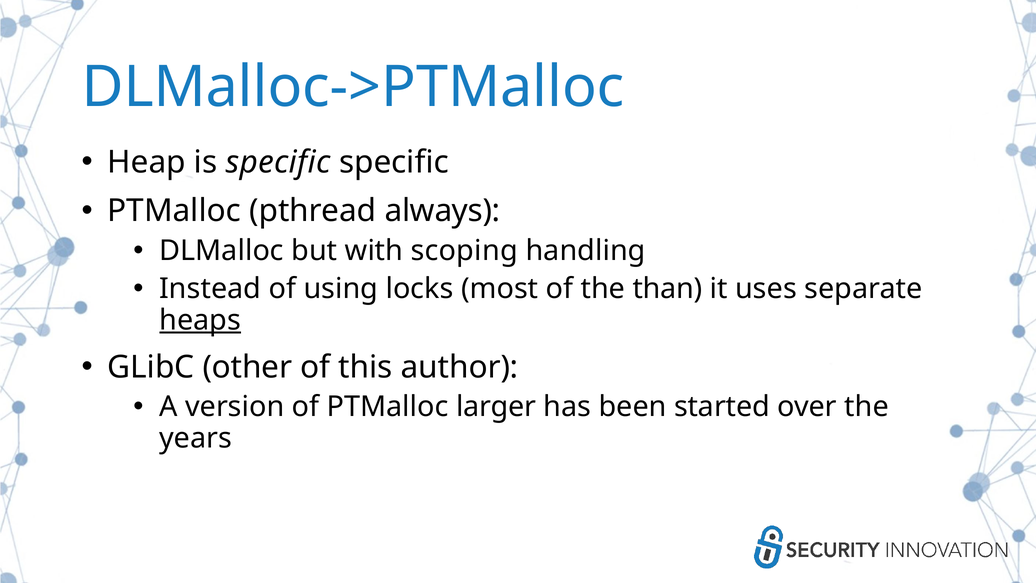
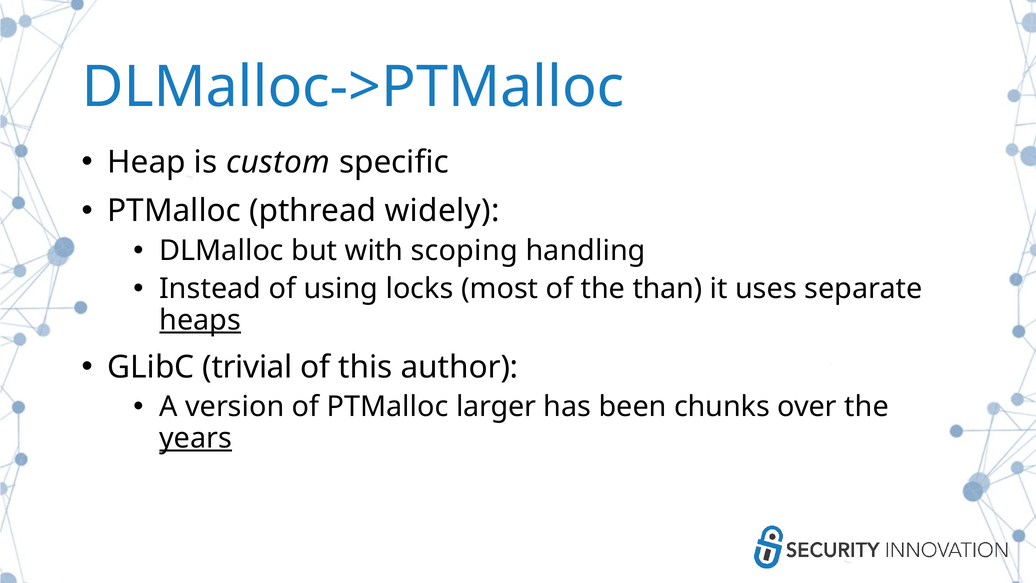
is specific: specific -> custom (278, 162)
always: always -> widely (442, 211)
other: other -> trivial (247, 367)
started: started -> chunks (722, 407)
years underline: none -> present (196, 438)
